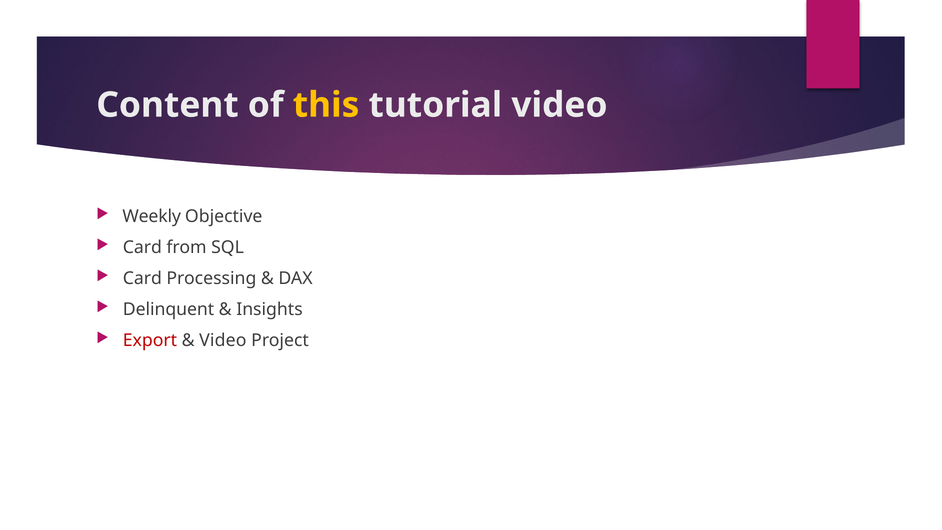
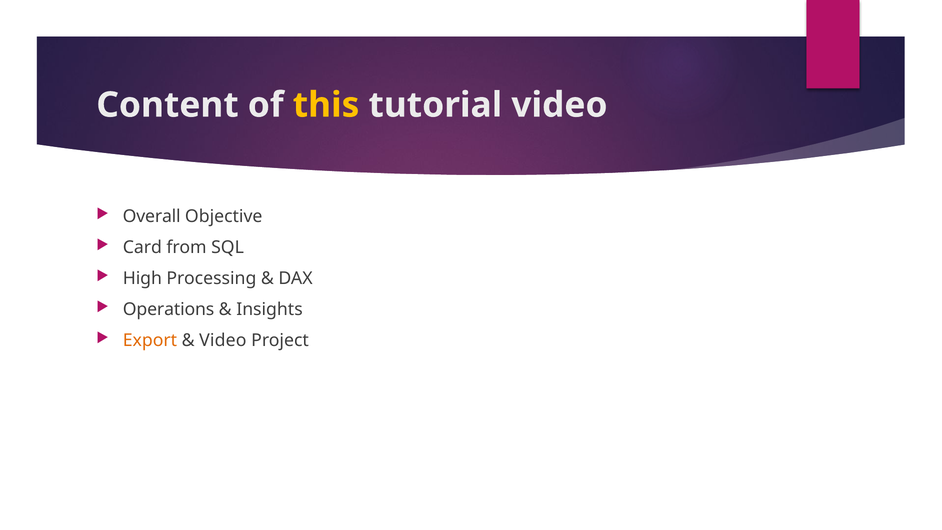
Weekly: Weekly -> Overall (152, 217)
Card: Card -> High (142, 279)
Delinquent: Delinquent -> Operations (169, 310)
Export colour: red -> orange (150, 341)
